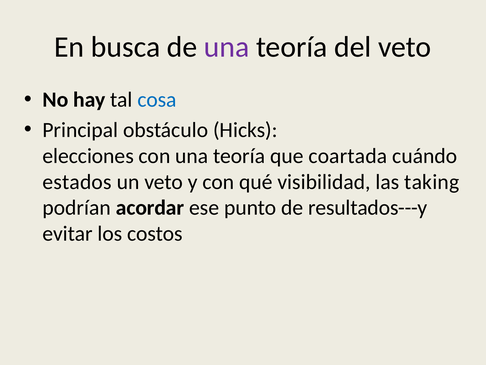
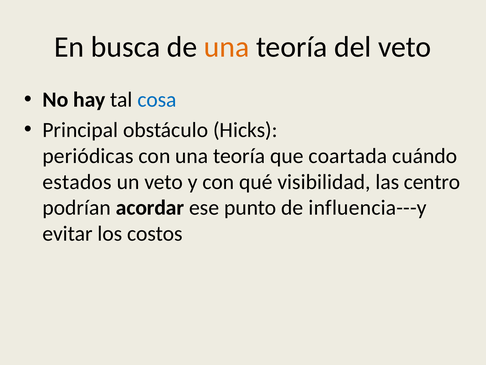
una colour: purple -> orange (227, 47)
elecciones: elecciones -> periódicas (88, 156)
taking: taking -> centro (432, 182)
resultados---y: resultados---y -> influencia---y (368, 208)
